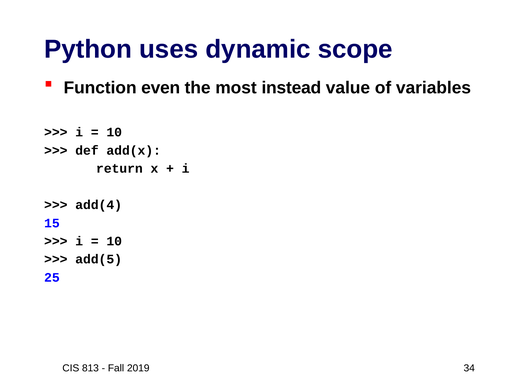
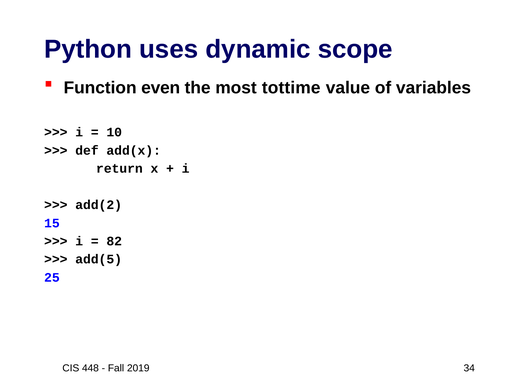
instead: instead -> tottime (291, 88)
add(4: add(4 -> add(2 (99, 205)
10: 10 -> 82 (114, 241)
813: 813 -> 448 (90, 368)
